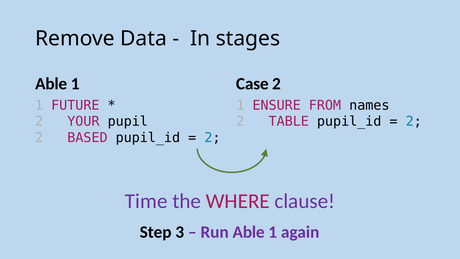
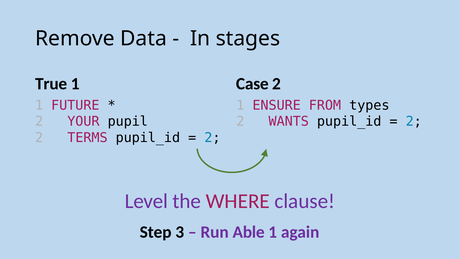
Able: Able -> True (51, 84)
names: names -> types (369, 105)
TABLE: TABLE -> WANTS (289, 121)
BASED: BASED -> TERMS (87, 137)
Time: Time -> Level (146, 201)
